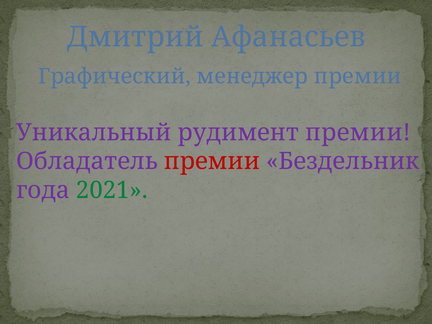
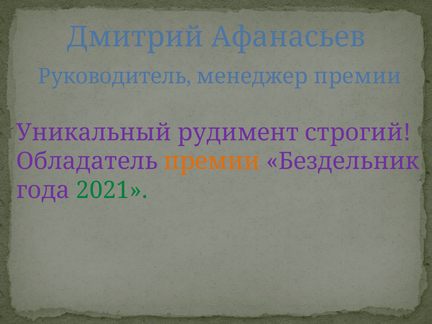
Графический: Графический -> Руководитель (115, 77)
рудимент премии: премии -> строгий (358, 133)
премии colour: red -> orange (212, 161)
